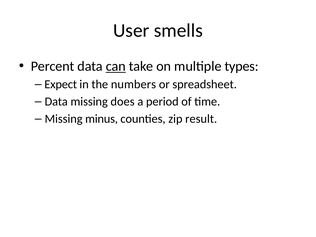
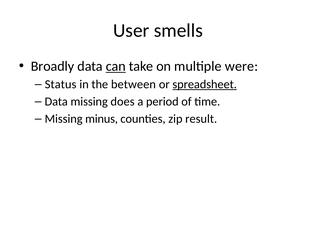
Percent: Percent -> Broadly (53, 66)
types: types -> were (241, 66)
Expect: Expect -> Status (61, 84)
numbers: numbers -> between (133, 84)
spreadsheet underline: none -> present (205, 84)
